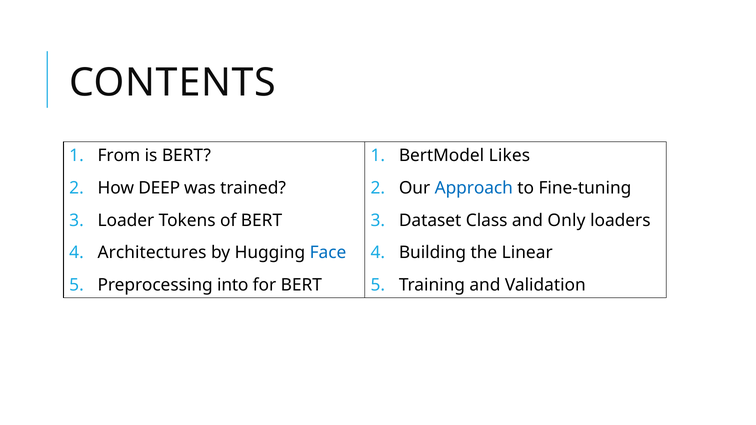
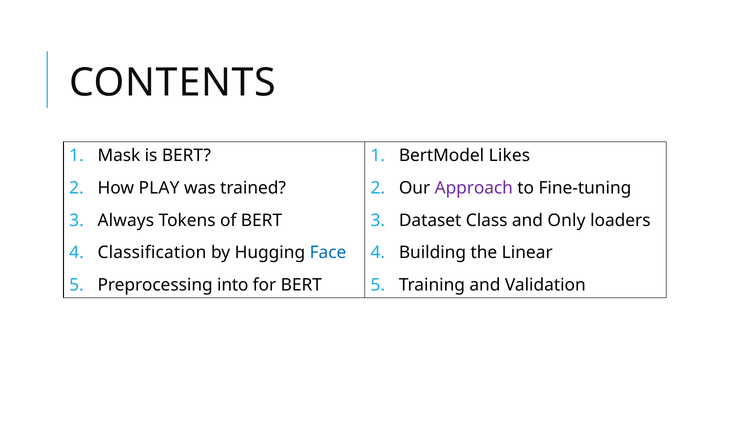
From: From -> Mask (119, 156)
DEEP: DEEP -> PLAY (159, 188)
Approach colour: blue -> purple (474, 188)
Loader: Loader -> Always (126, 220)
Architectures: Architectures -> Classification (152, 253)
